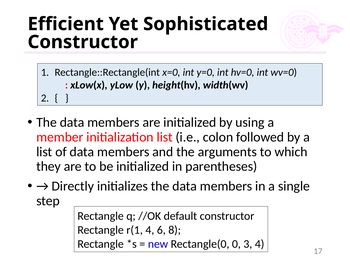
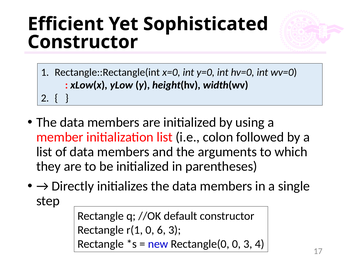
r(1 4: 4 -> 0 (150, 230)
6 8: 8 -> 3 (175, 230)
